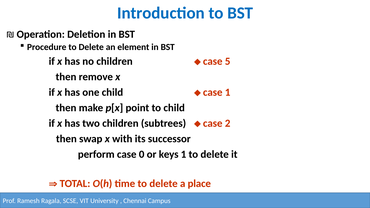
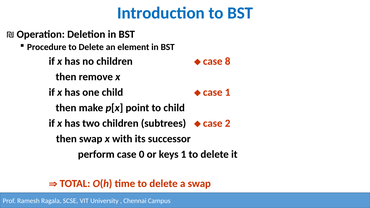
5: 5 -> 8 (228, 61)
a place: place -> swap (199, 184)
